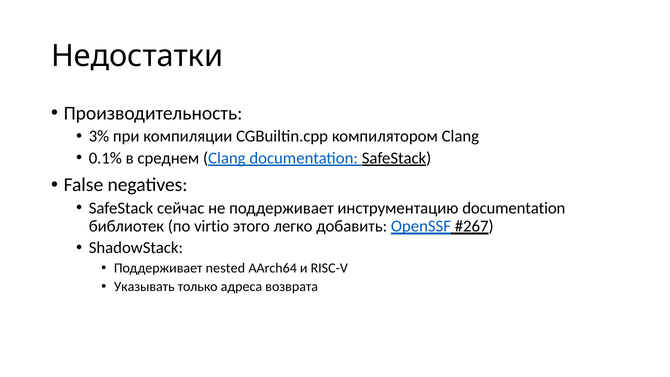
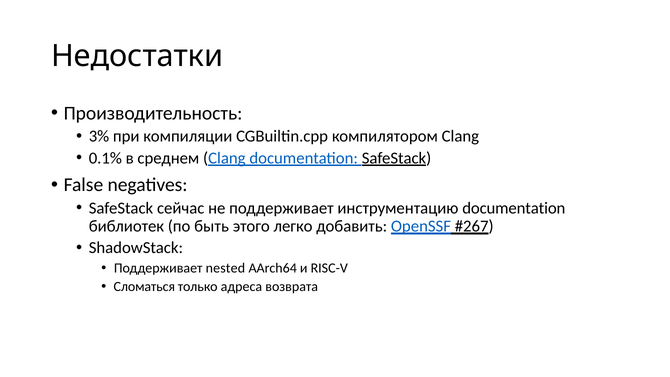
virtio: virtio -> быть (212, 226)
Указывать: Указывать -> Сломаться (144, 287)
